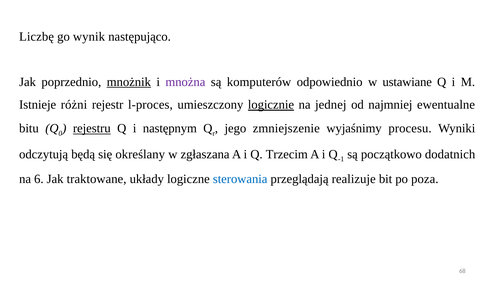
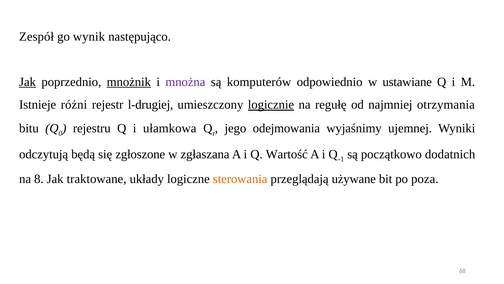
Liczbę: Liczbę -> Zespół (37, 36)
Jak underline: none -> present (28, 82)
l-proces: l-proces -> l-drugiej (151, 105)
jednej: jednej -> regułę (331, 105)
ewentualne: ewentualne -> otrzymania (446, 105)
rejestru underline: present -> none (92, 128)
następnym: następnym -> ułamkowa (170, 128)
zmniejszenie: zmniejszenie -> odejmowania (286, 128)
procesu: procesu -> ujemnej (410, 128)
określany: określany -> zgłoszone (140, 154)
Trzecim: Trzecim -> Wartość (287, 154)
6: 6 -> 8 (39, 179)
sterowania colour: blue -> orange (240, 179)
realizuje: realizuje -> używane (354, 179)
